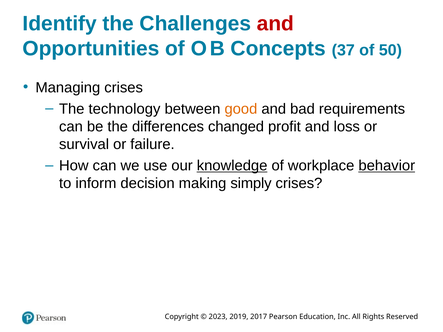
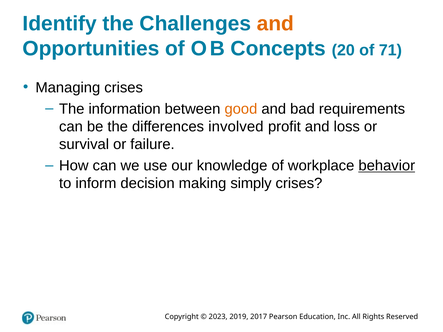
and colour: red -> orange (275, 24)
37: 37 -> 20 (343, 50)
50: 50 -> 71 (390, 50)
technology: technology -> information (125, 109)
changed: changed -> involved (236, 127)
knowledge underline: present -> none (232, 166)
